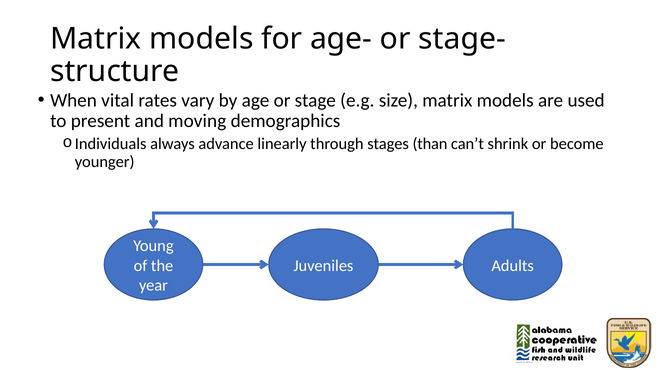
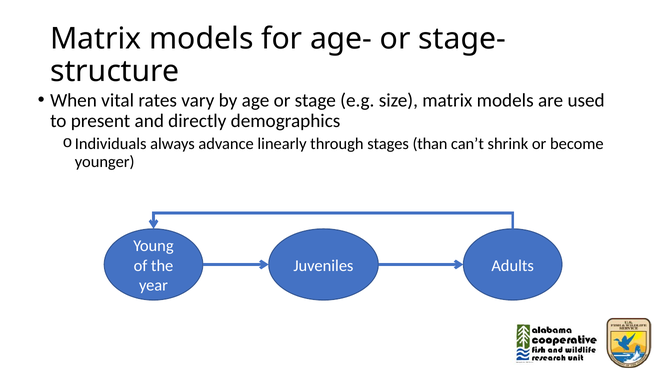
moving: moving -> directly (197, 121)
